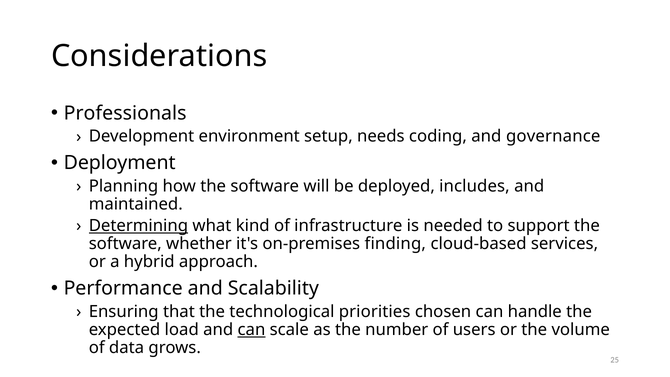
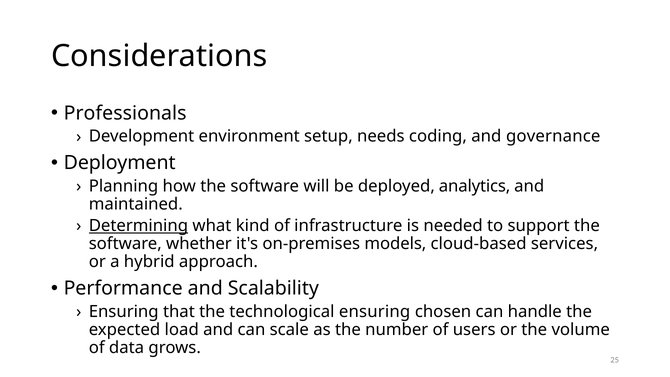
includes: includes -> analytics (475, 186)
finding: finding -> models (395, 244)
technological priorities: priorities -> ensuring (375, 311)
can underline: present -> none (251, 330)
